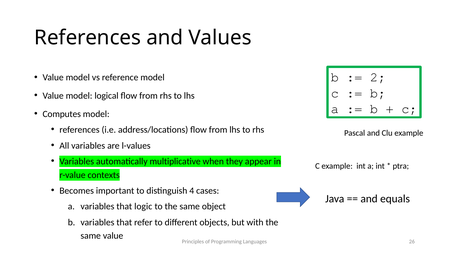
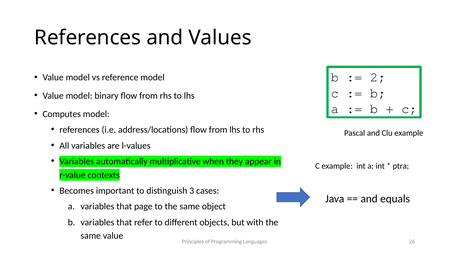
logical: logical -> binary (107, 96)
4: 4 -> 3 (192, 190)
logic: logic -> page (143, 206)
